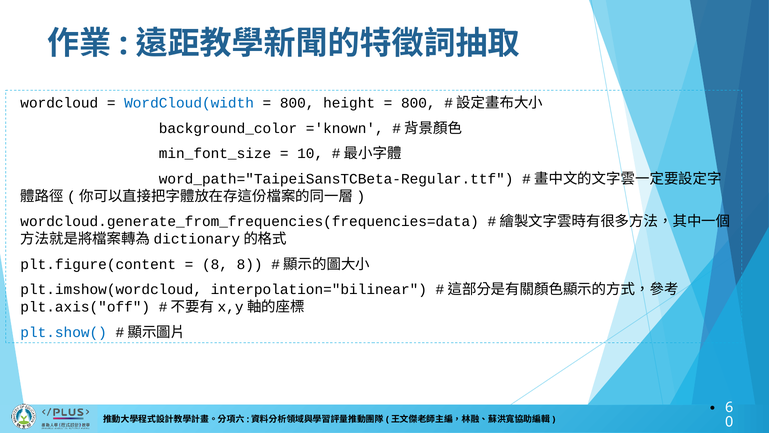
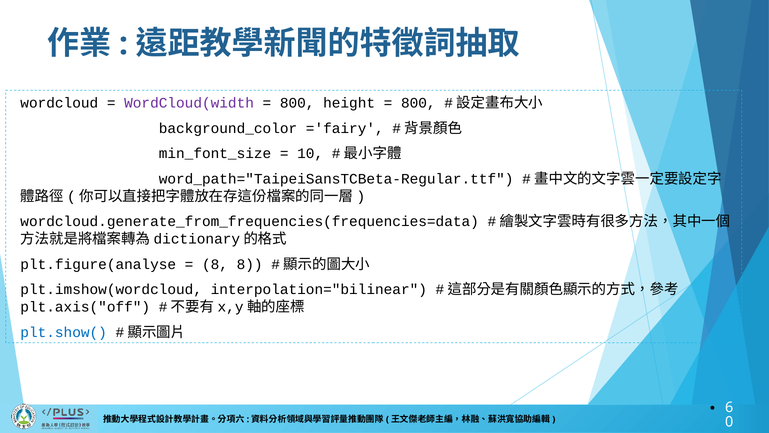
WordCloud(width colour: blue -> purple (189, 103)
='known: ='known -> ='fairy (345, 128)
plt.figure(content: plt.figure(content -> plt.figure(analyse (98, 264)
